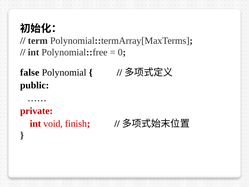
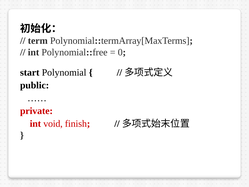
false: false -> start (30, 72)
